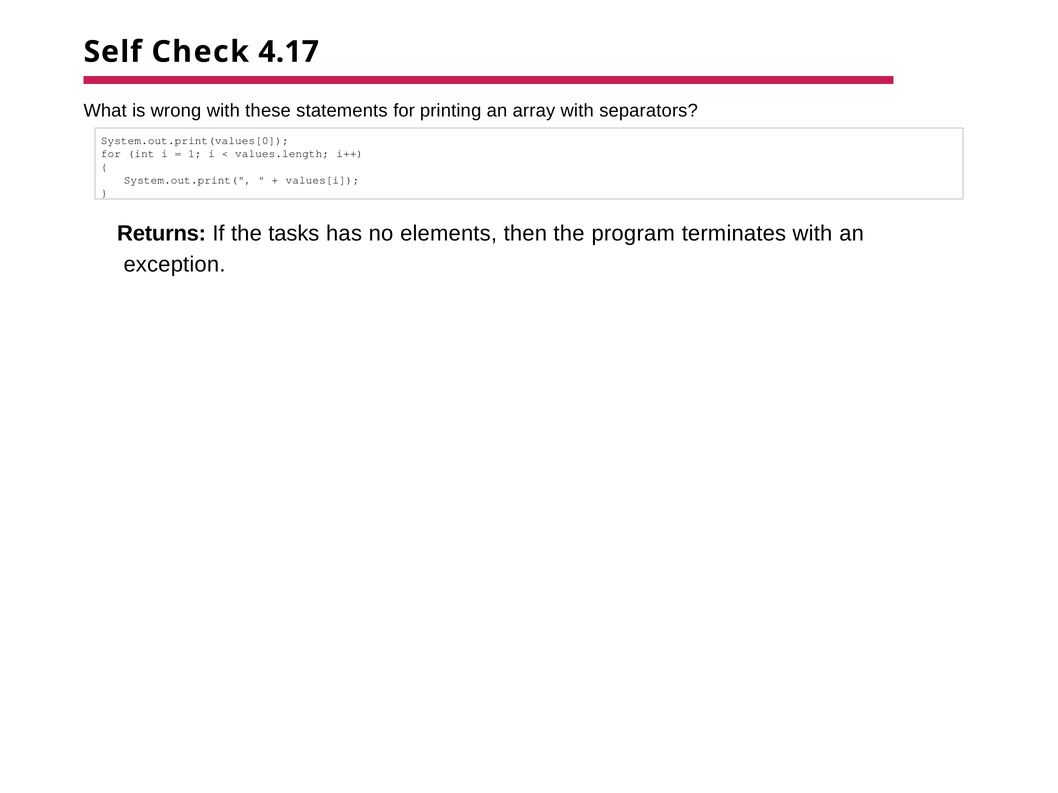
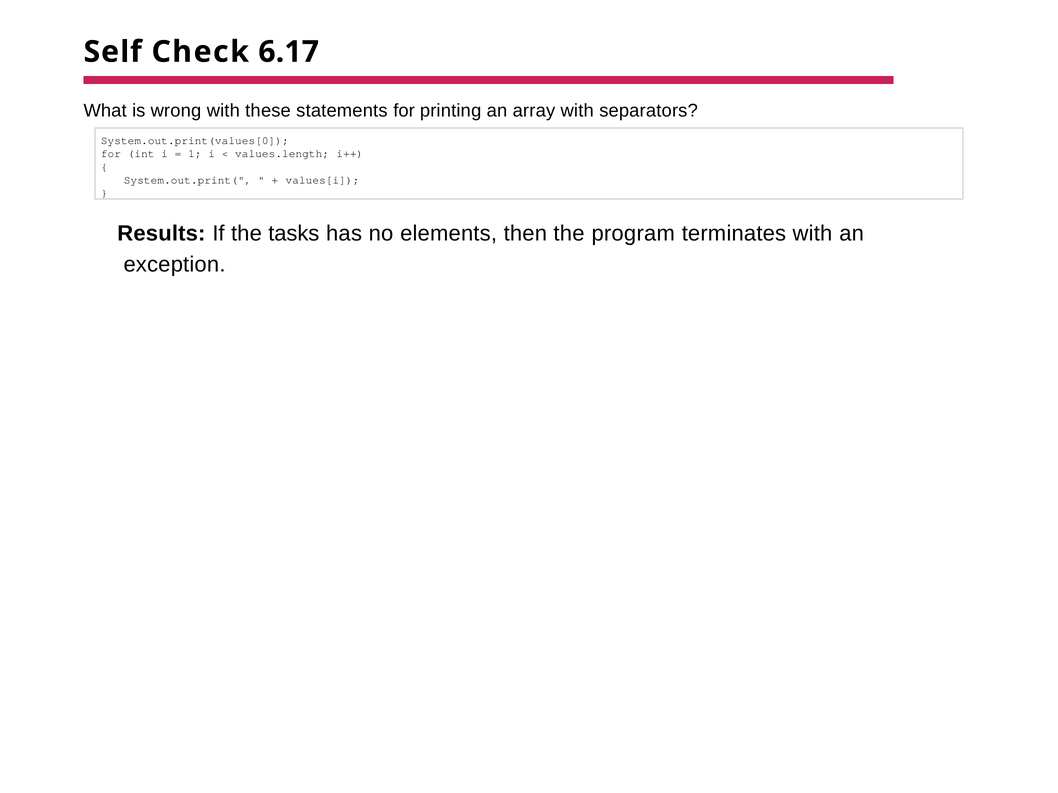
4.17: 4.17 -> 6.17 (289, 52)
Returns: Returns -> Results (161, 233)
